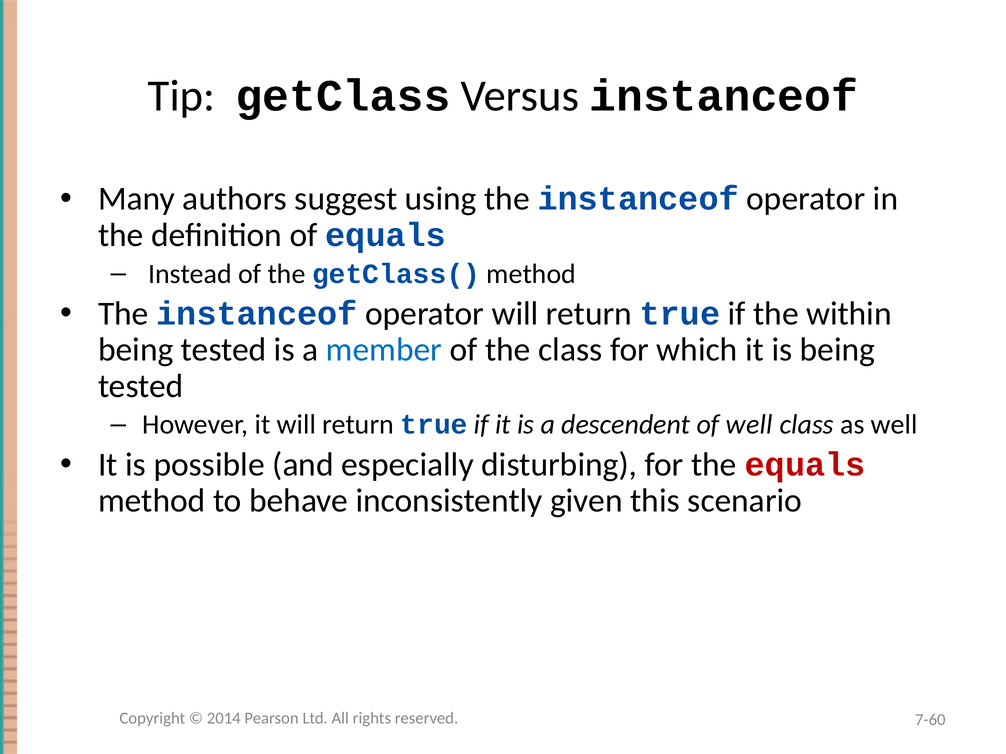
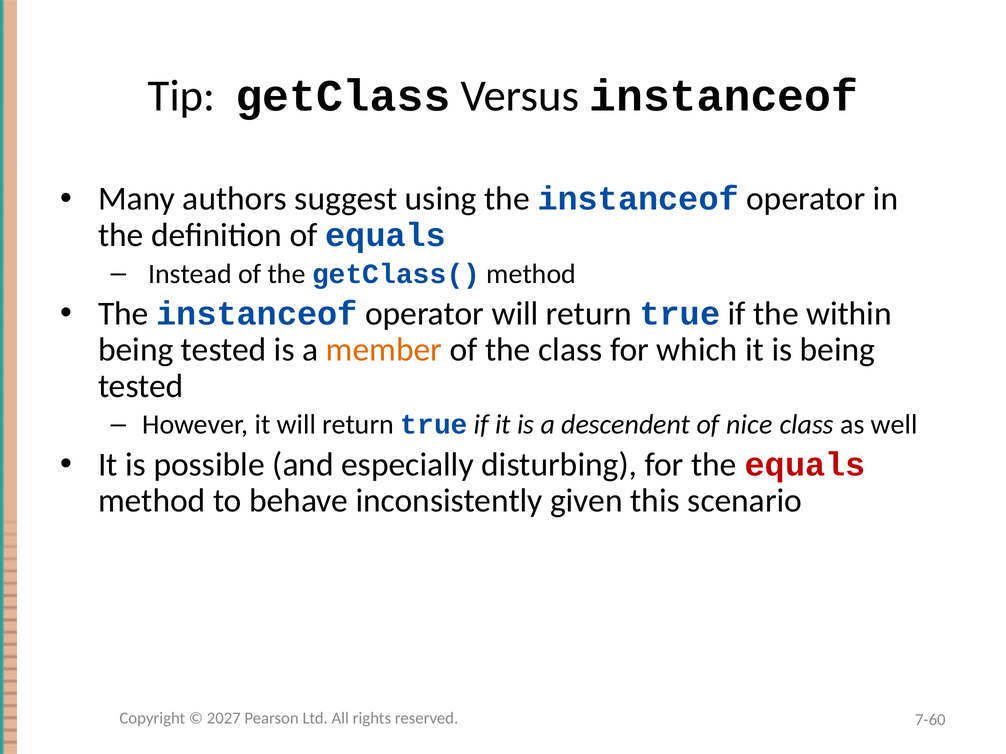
member colour: blue -> orange (384, 350)
of well: well -> nice (749, 425)
2014: 2014 -> 2027 (224, 719)
